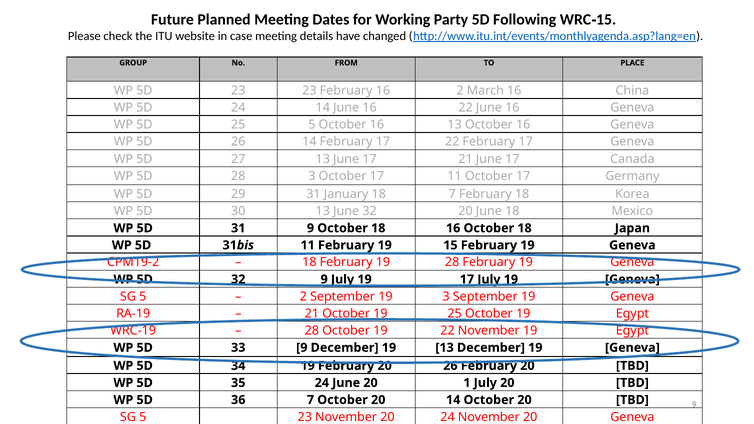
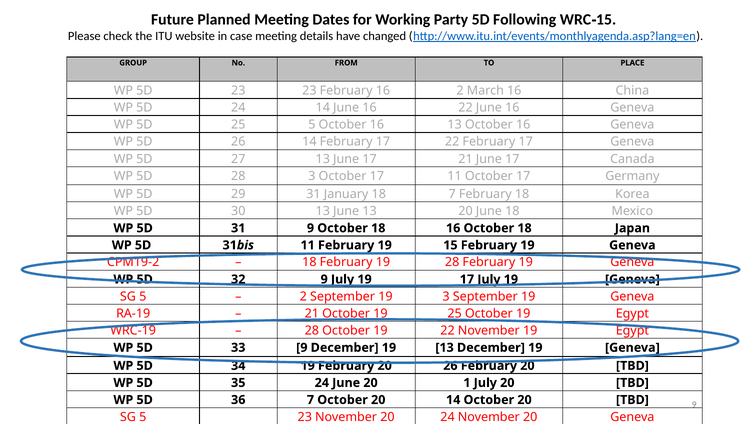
June 32: 32 -> 13 (370, 211)
